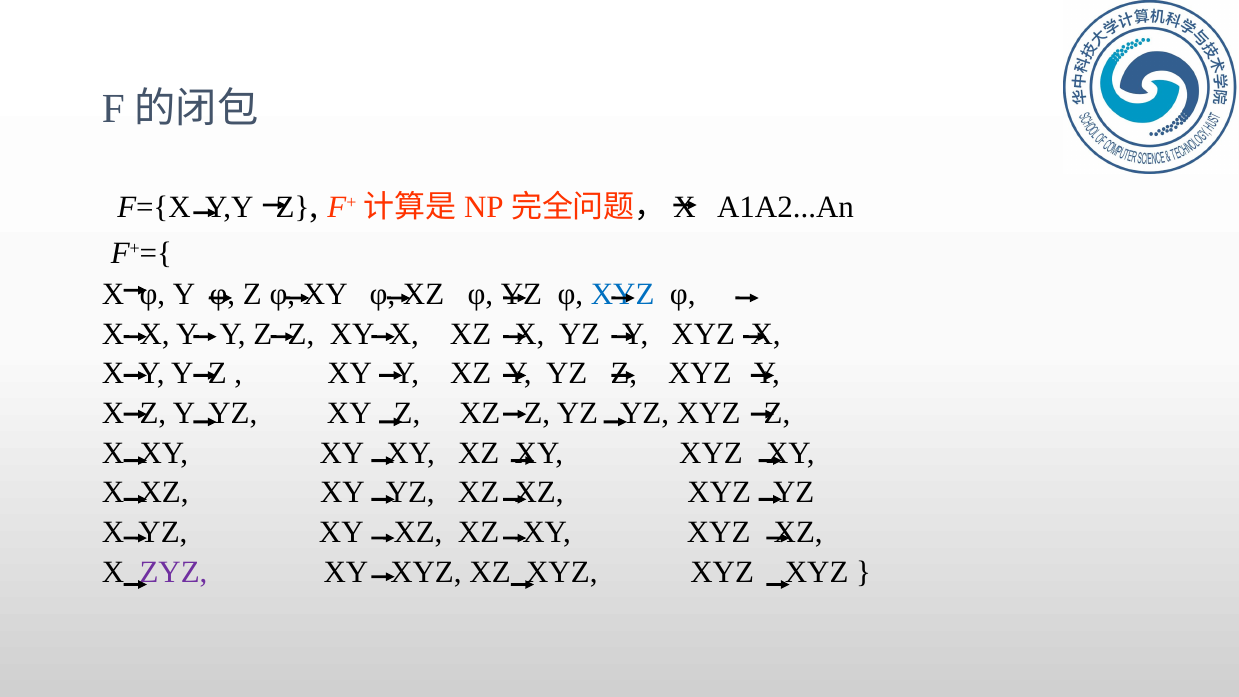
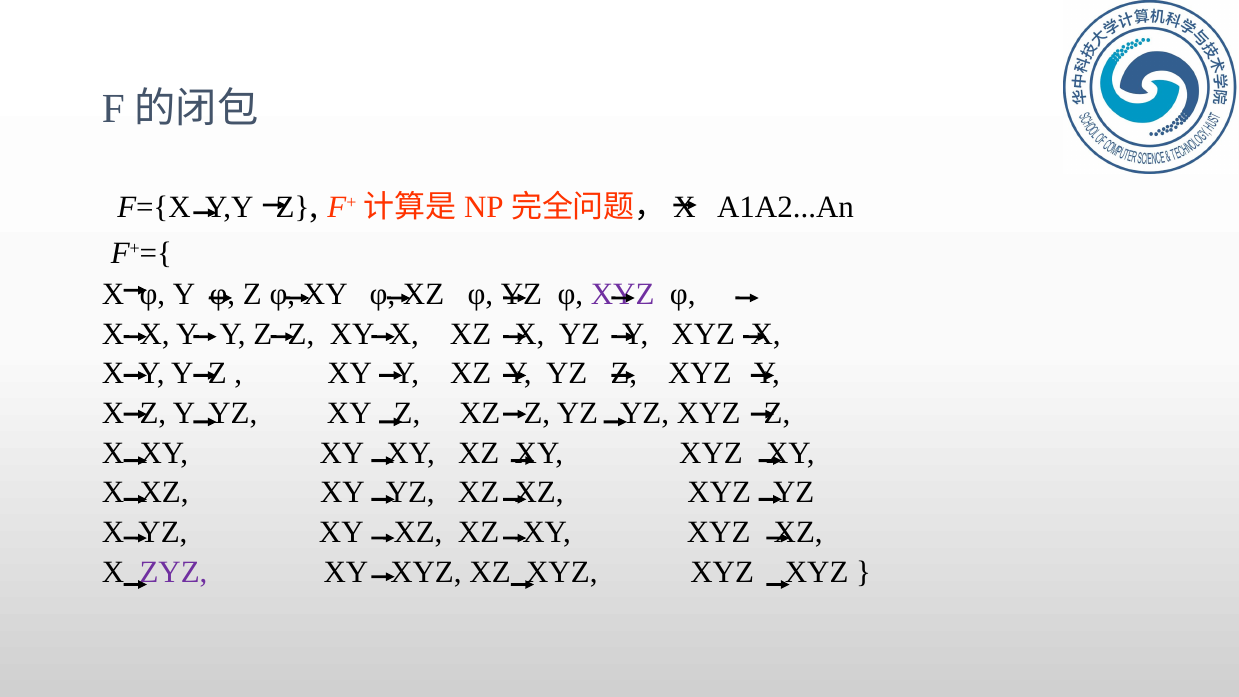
XYZ colour: blue -> purple (623, 294)
